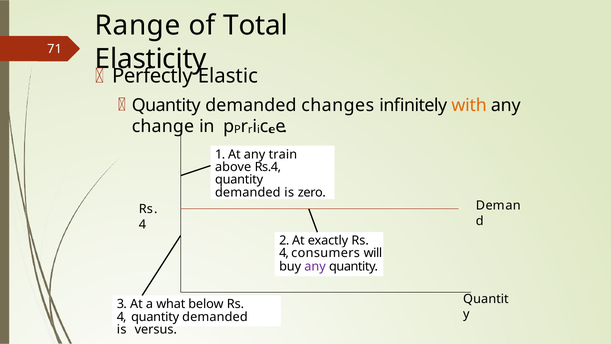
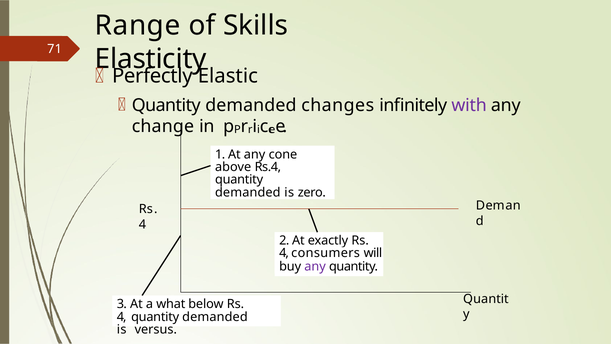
Total: Total -> Skills (256, 26)
with colour: orange -> purple (469, 105)
train: train -> cone (283, 154)
